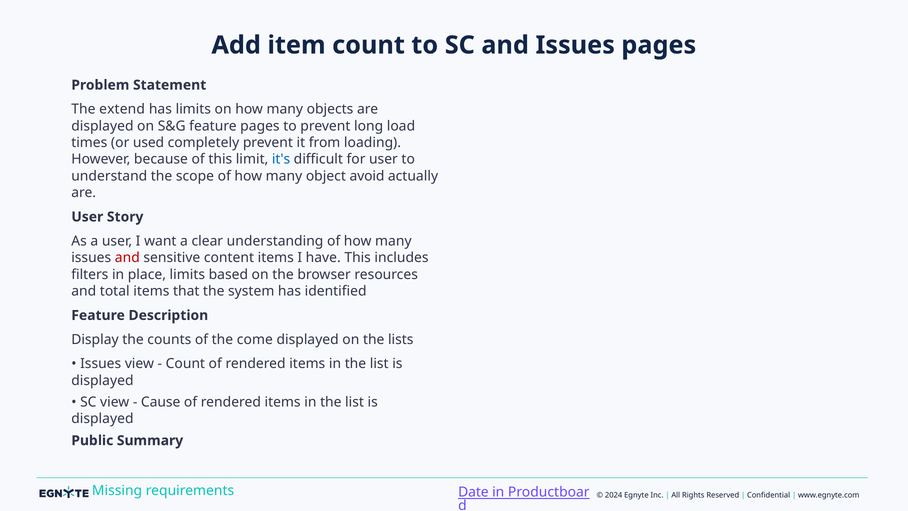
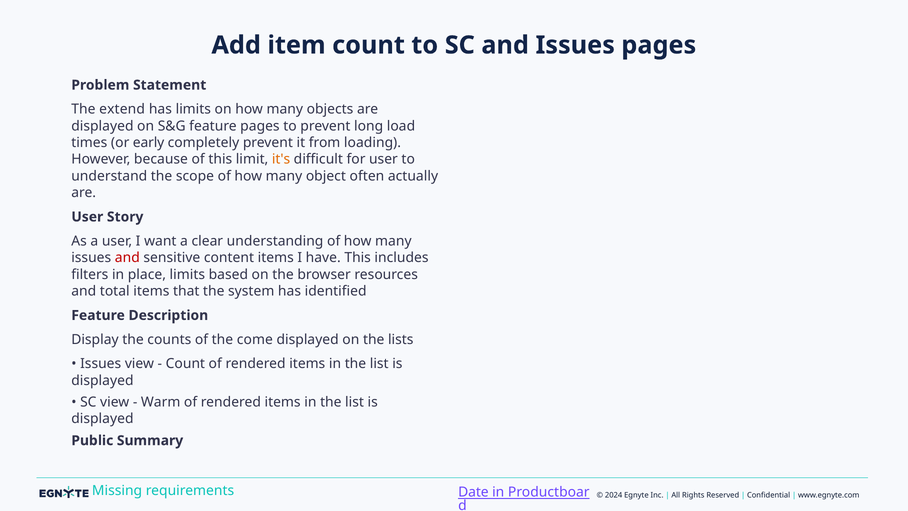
used: used -> early (149, 143)
it's colour: blue -> orange (281, 159)
avoid: avoid -> often (367, 176)
Cause: Cause -> Warm (161, 402)
